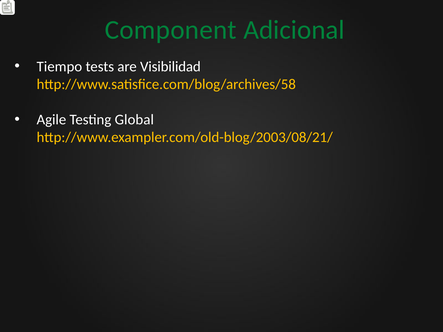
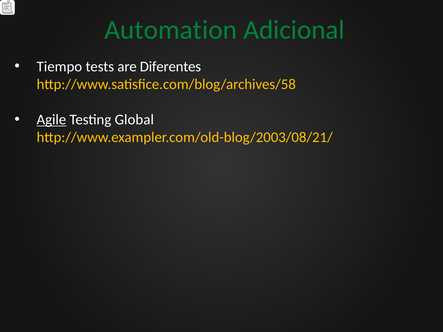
Component: Component -> Automation (171, 30)
Visibilidad: Visibilidad -> Diferentes (170, 67)
Agile underline: none -> present (51, 120)
